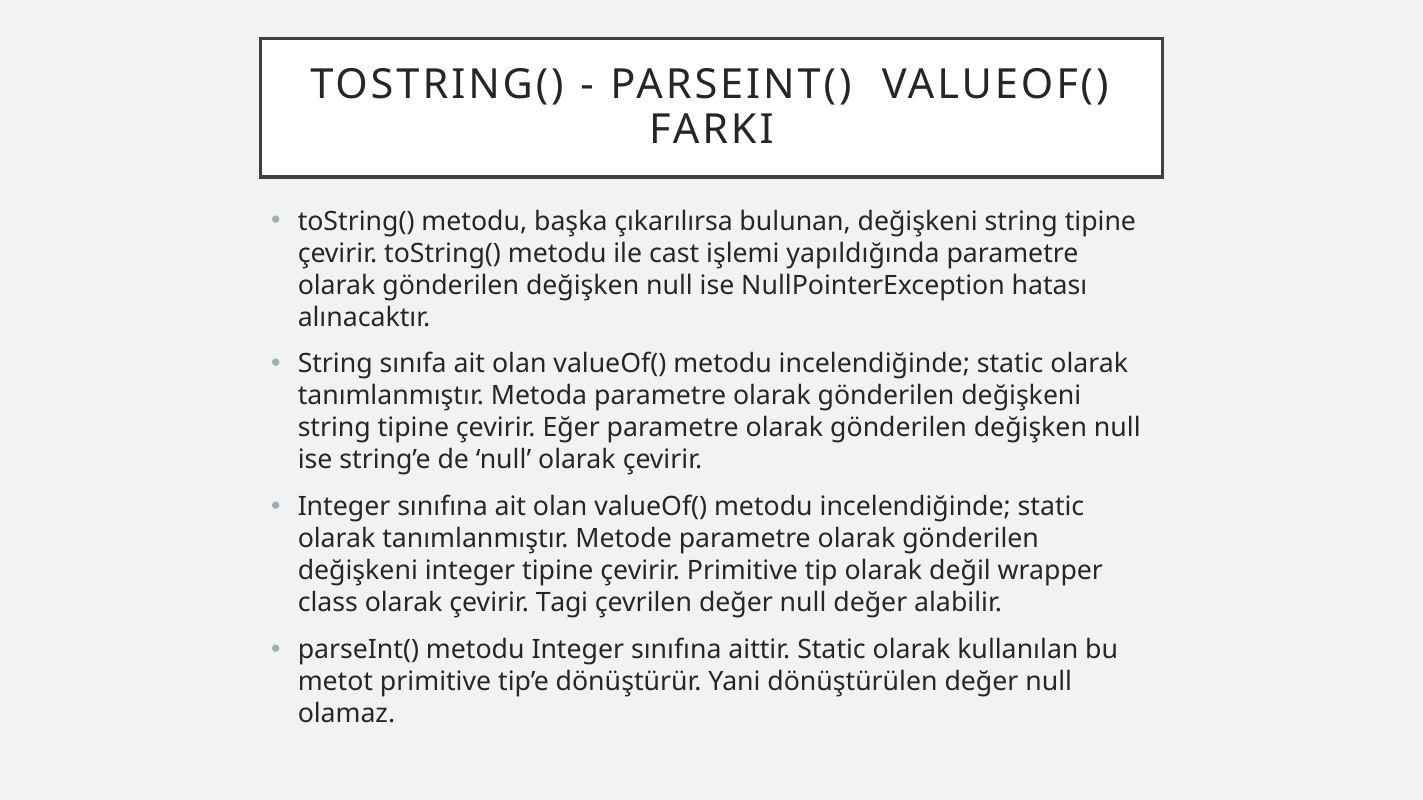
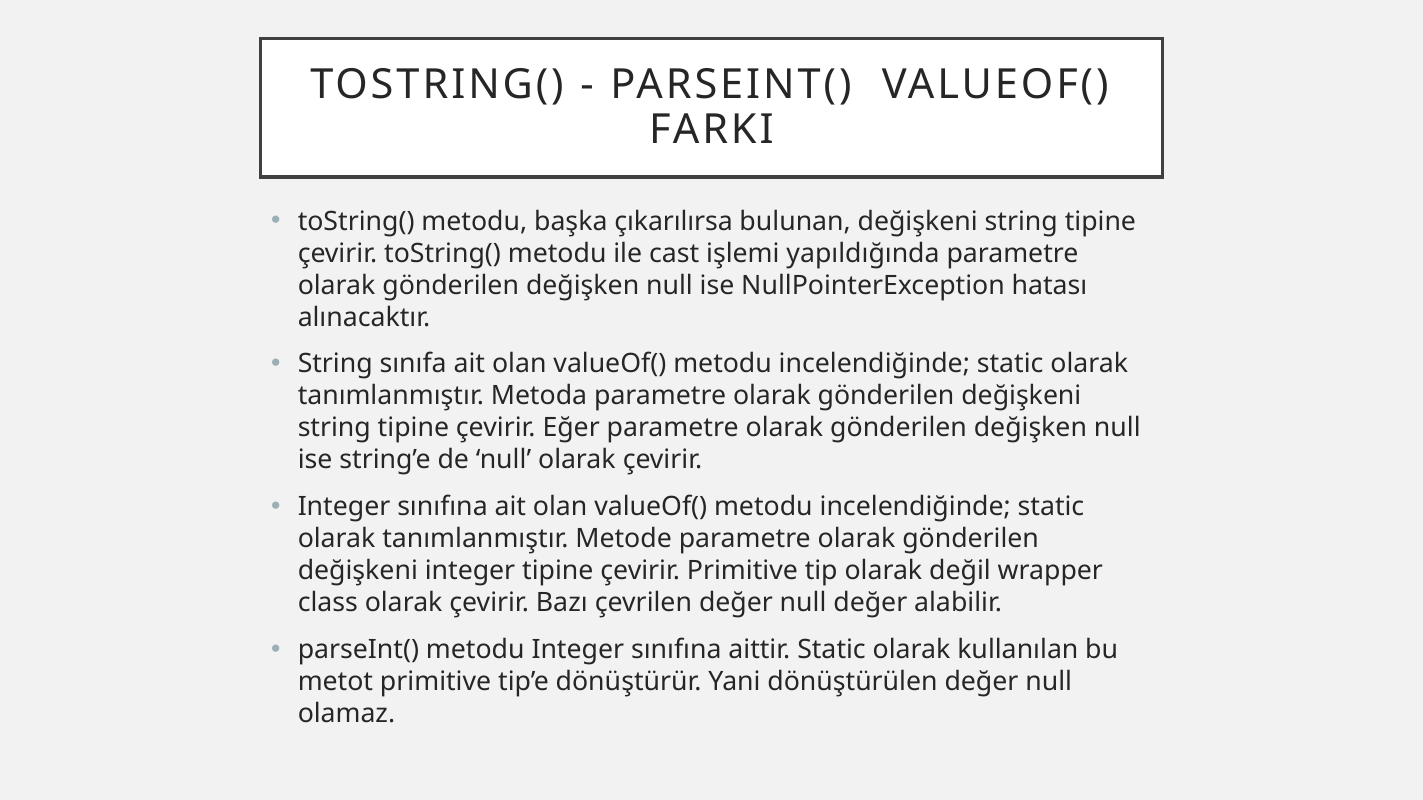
Tagi: Tagi -> Bazı (562, 603)
